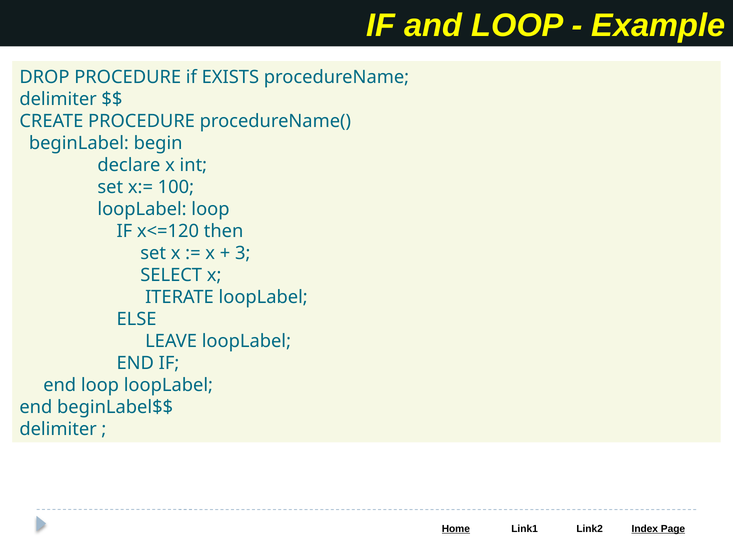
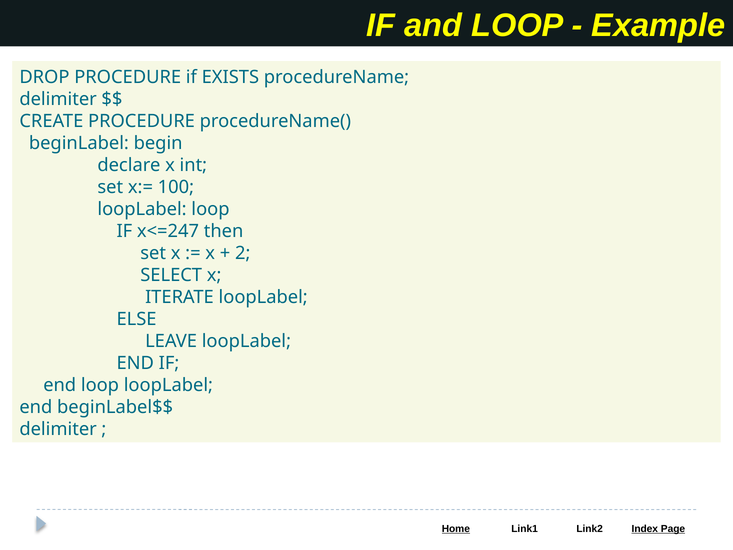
x<=120: x<=120 -> x<=247 (168, 231)
3: 3 -> 2 (243, 253)
